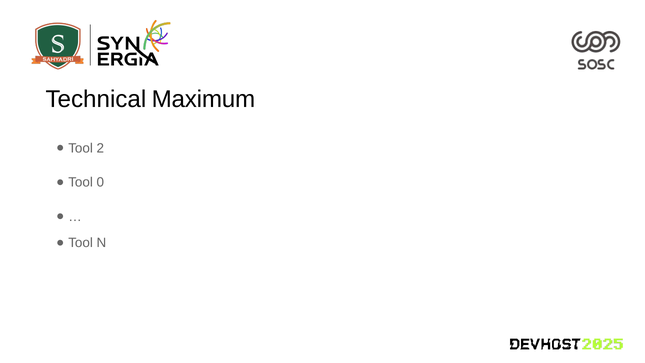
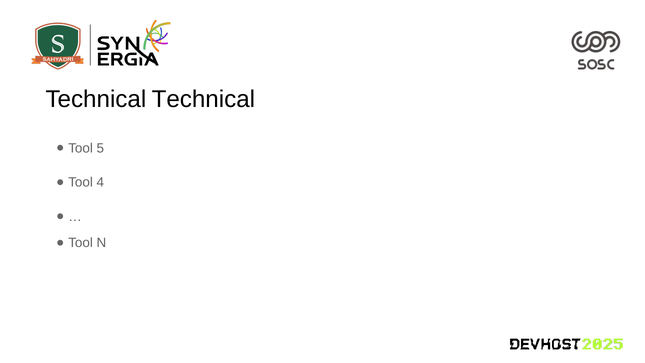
Technical Maximum: Maximum -> Technical (203, 99)
2: 2 -> 5 (100, 148)
0: 0 -> 4 (100, 182)
